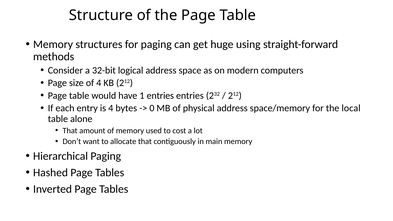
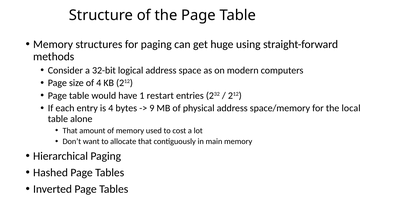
1 entries: entries -> restart (160, 96)
0: 0 -> 9 (152, 108)
